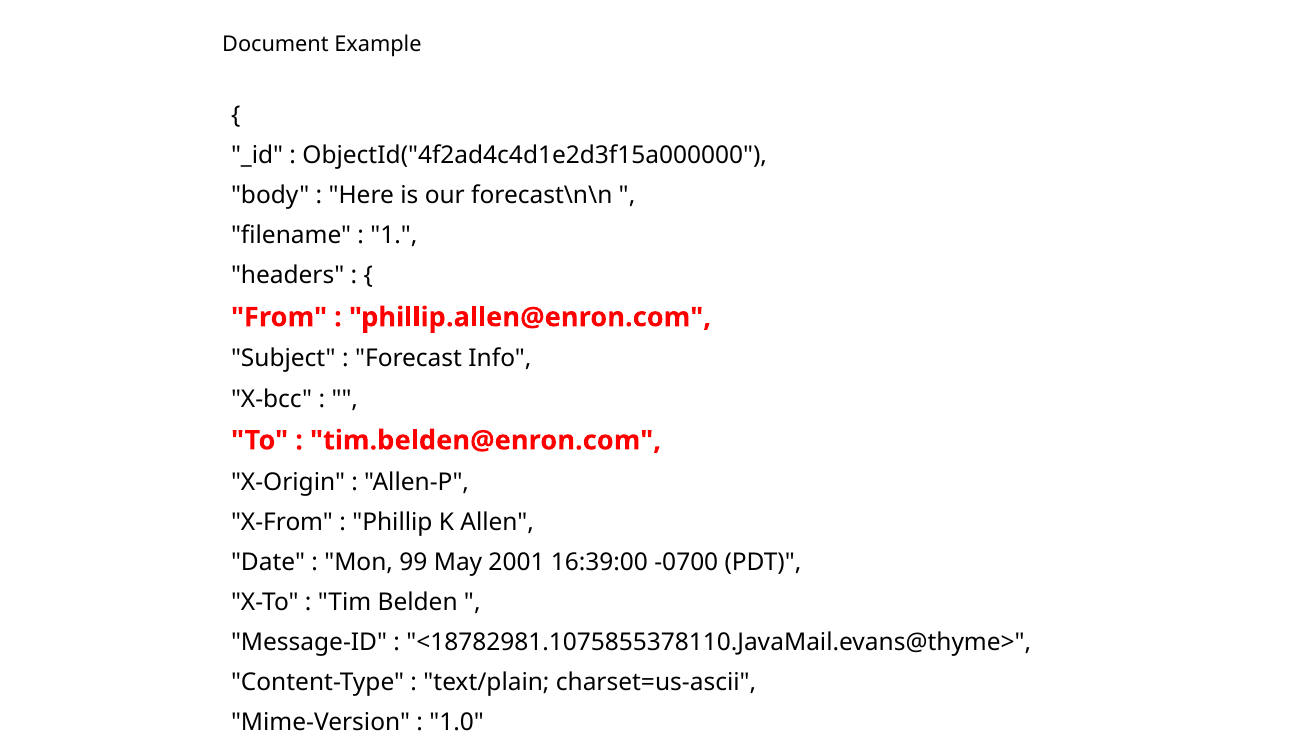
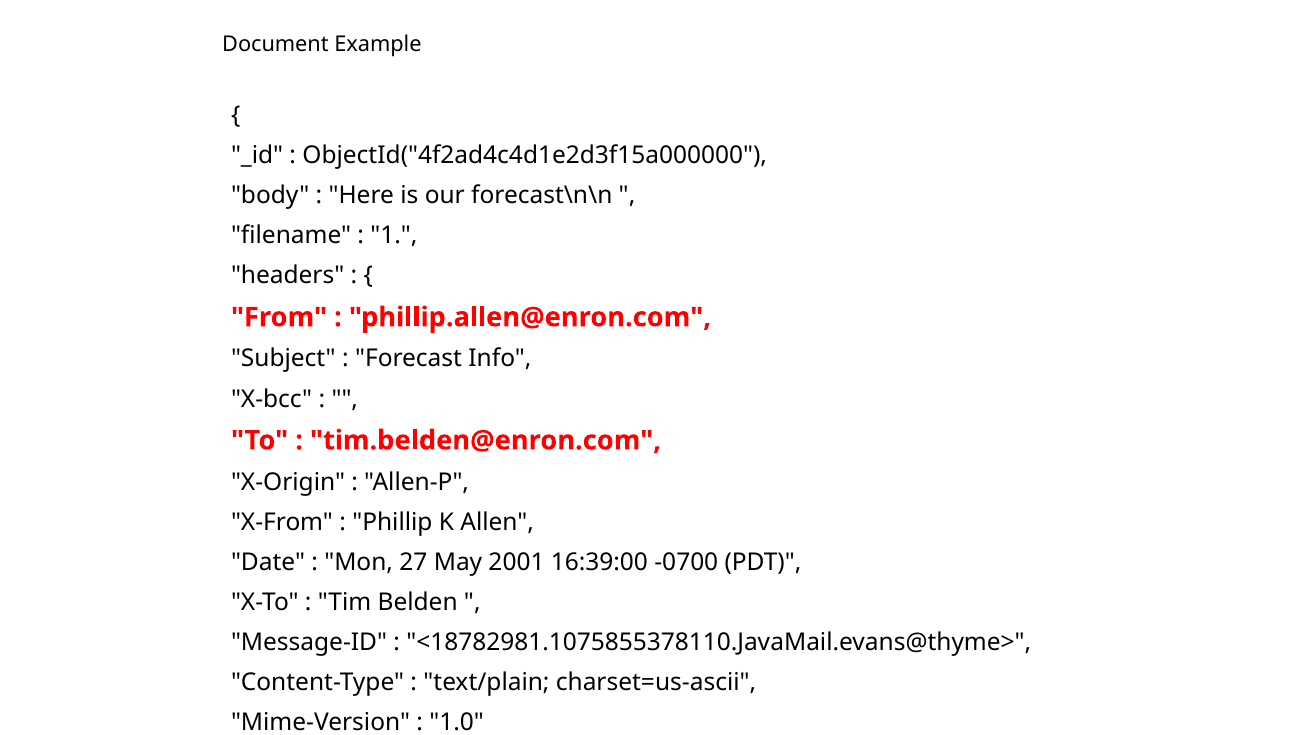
99: 99 -> 27 (413, 562)
